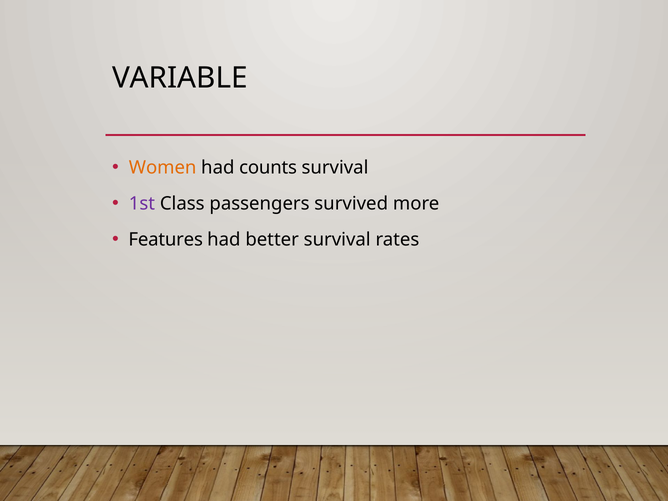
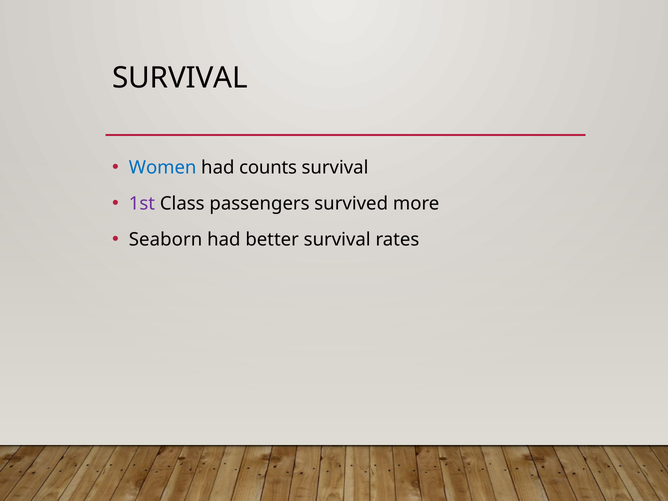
VARIABLE: VARIABLE -> SURVIVAL (180, 78)
Women colour: orange -> blue (163, 167)
Features: Features -> Seaborn (166, 239)
